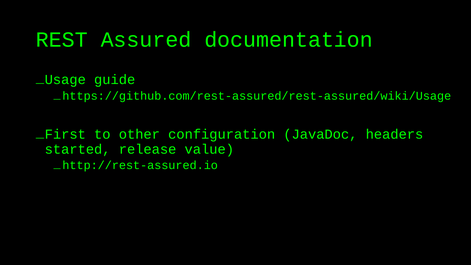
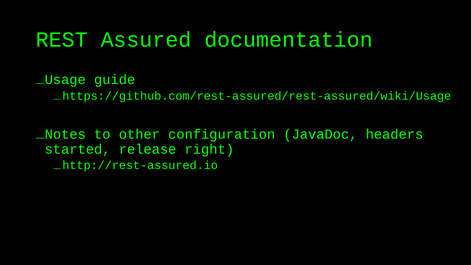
First: First -> Notes (65, 134)
value: value -> right (209, 149)
